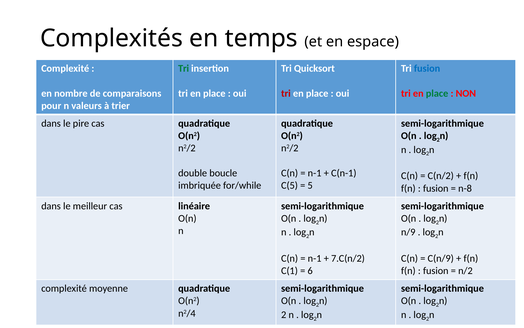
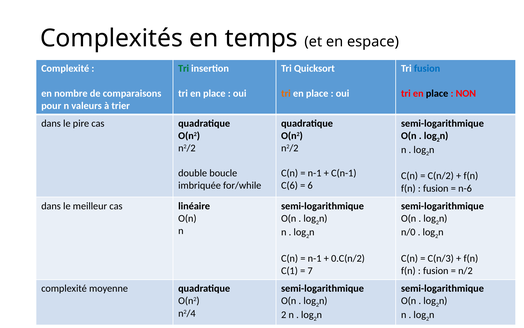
tri colour: red -> orange (286, 93)
place colour: green -> black (437, 93)
C(5: C(5 -> C(6 (289, 185)
5: 5 -> 6 (310, 185)
n-8: n-8 -> n-6 (465, 188)
n/9: n/9 -> n/0 (408, 232)
7.C(n/2: 7.C(n/2 -> 0.C(n/2 (348, 258)
C(n/9: C(n/9 -> C(n/3 (441, 258)
6: 6 -> 7 (310, 270)
